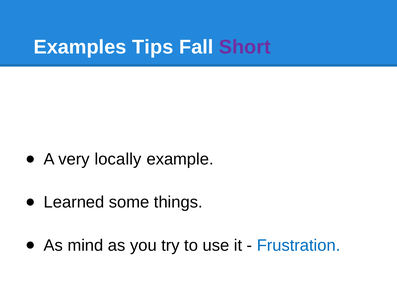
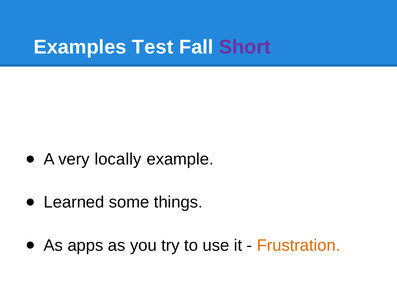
Tips: Tips -> Test (153, 47)
mind: mind -> apps (85, 245)
Frustration colour: blue -> orange (299, 245)
